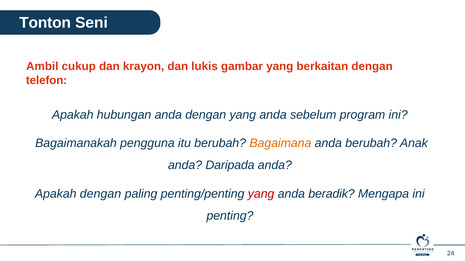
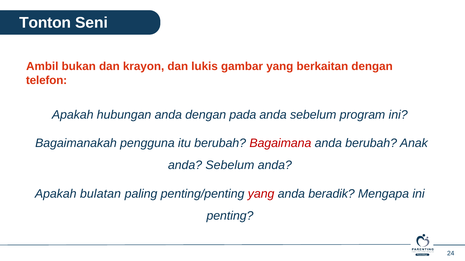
cukup: cukup -> bukan (79, 66)
dengan yang: yang -> pada (243, 115)
Bagaimana colour: orange -> red (280, 144)
Daripada: Daripada -> Sebelum (230, 166)
Apakah dengan: dengan -> bulatan (101, 194)
